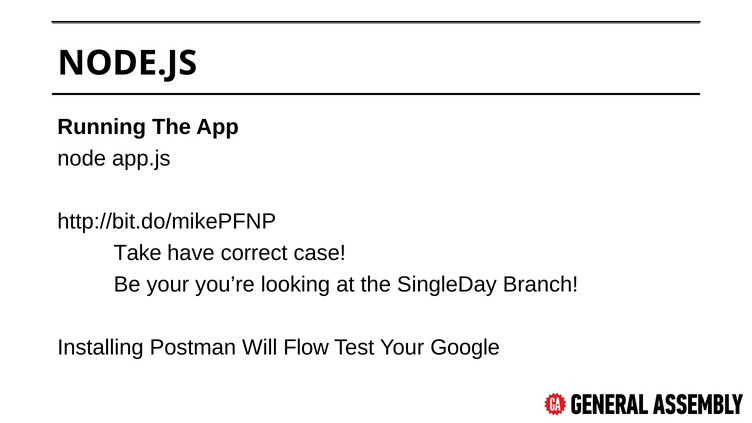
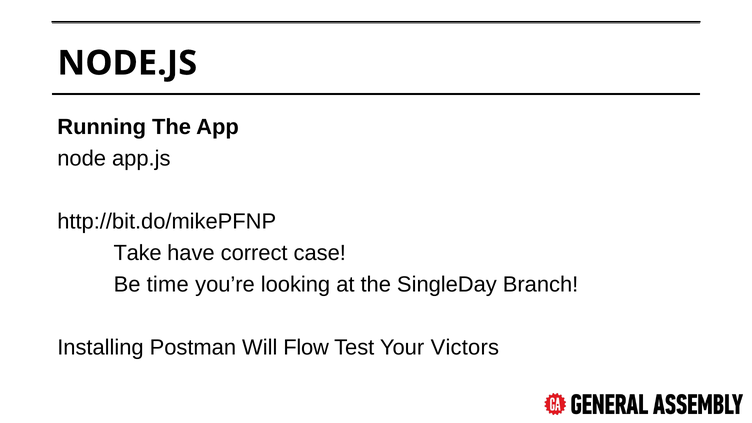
Be your: your -> time (168, 285)
Google: Google -> Victors (465, 347)
